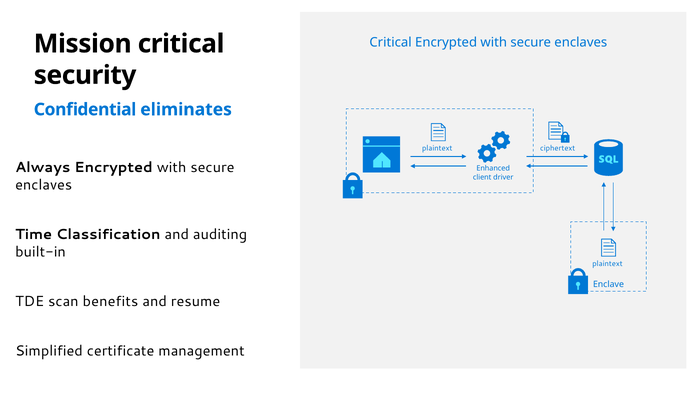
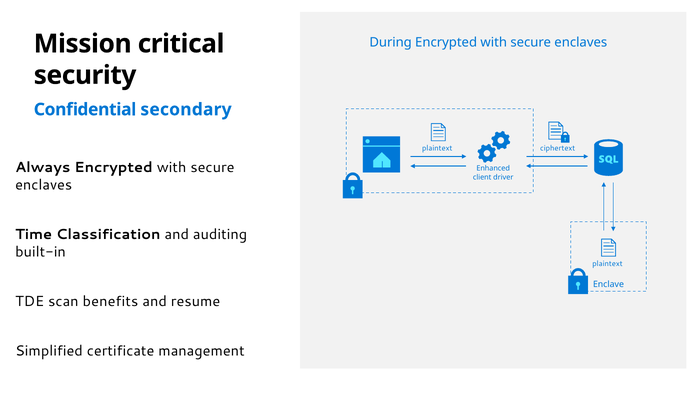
Critical: Critical -> During (391, 42)
eliminates: eliminates -> secondary (186, 110)
